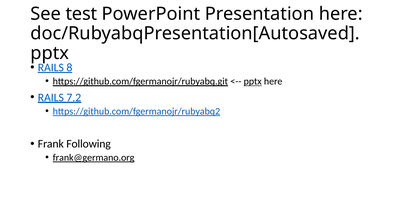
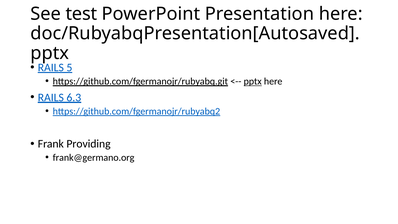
8: 8 -> 5 (69, 67)
7.2: 7.2 -> 6.3 (74, 97)
Following: Following -> Providing (89, 144)
frank@germano.org underline: present -> none (94, 158)
